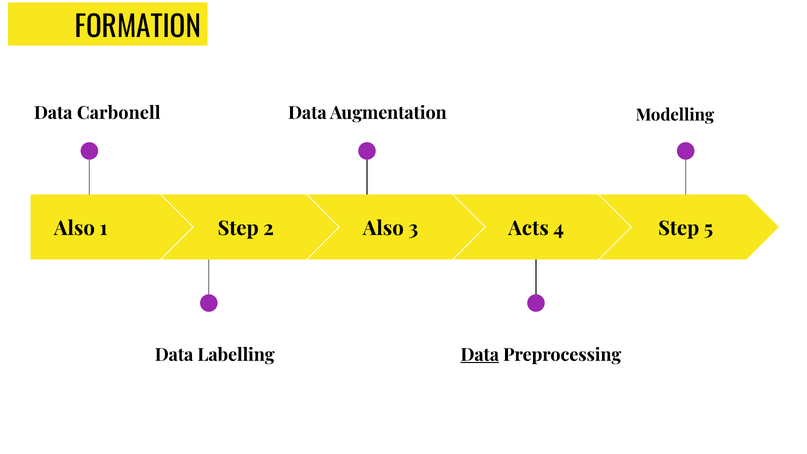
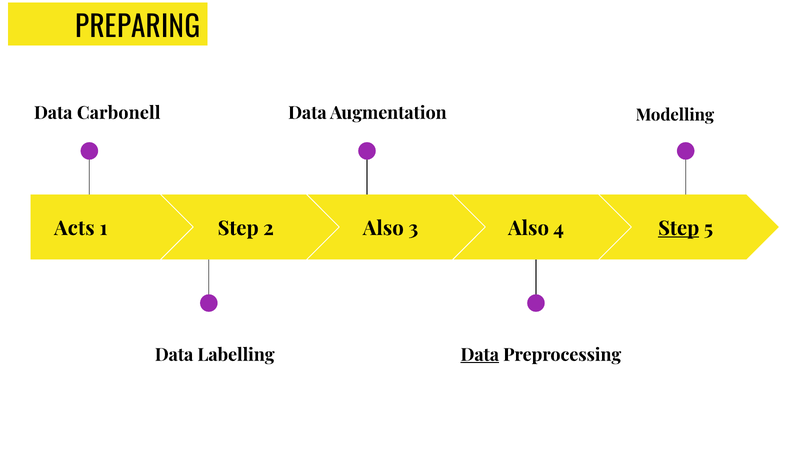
FORMATION: FORMATION -> PREPARING (138, 28)
Also: Also -> Acts (74, 228)
Acts: Acts -> Also (529, 228)
Step underline: none -> present (679, 228)
